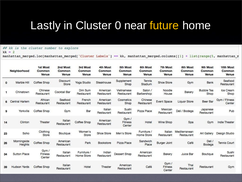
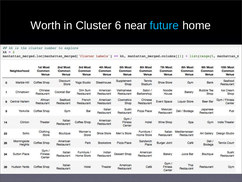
Lastly: Lastly -> Worth (46, 26)
0: 0 -> 6 (118, 26)
future colour: yellow -> light blue (164, 26)
